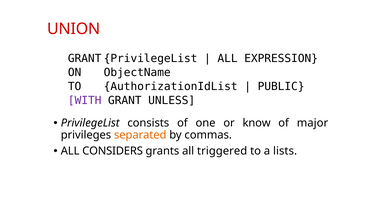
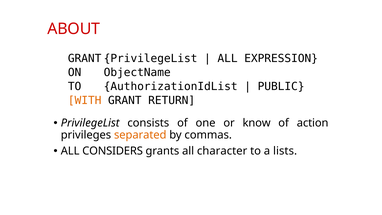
UNION: UNION -> ABOUT (74, 29)
WITH colour: purple -> orange (85, 100)
UNLESS: UNLESS -> RETURN (172, 100)
major: major -> action (313, 123)
triggered: triggered -> character (222, 151)
